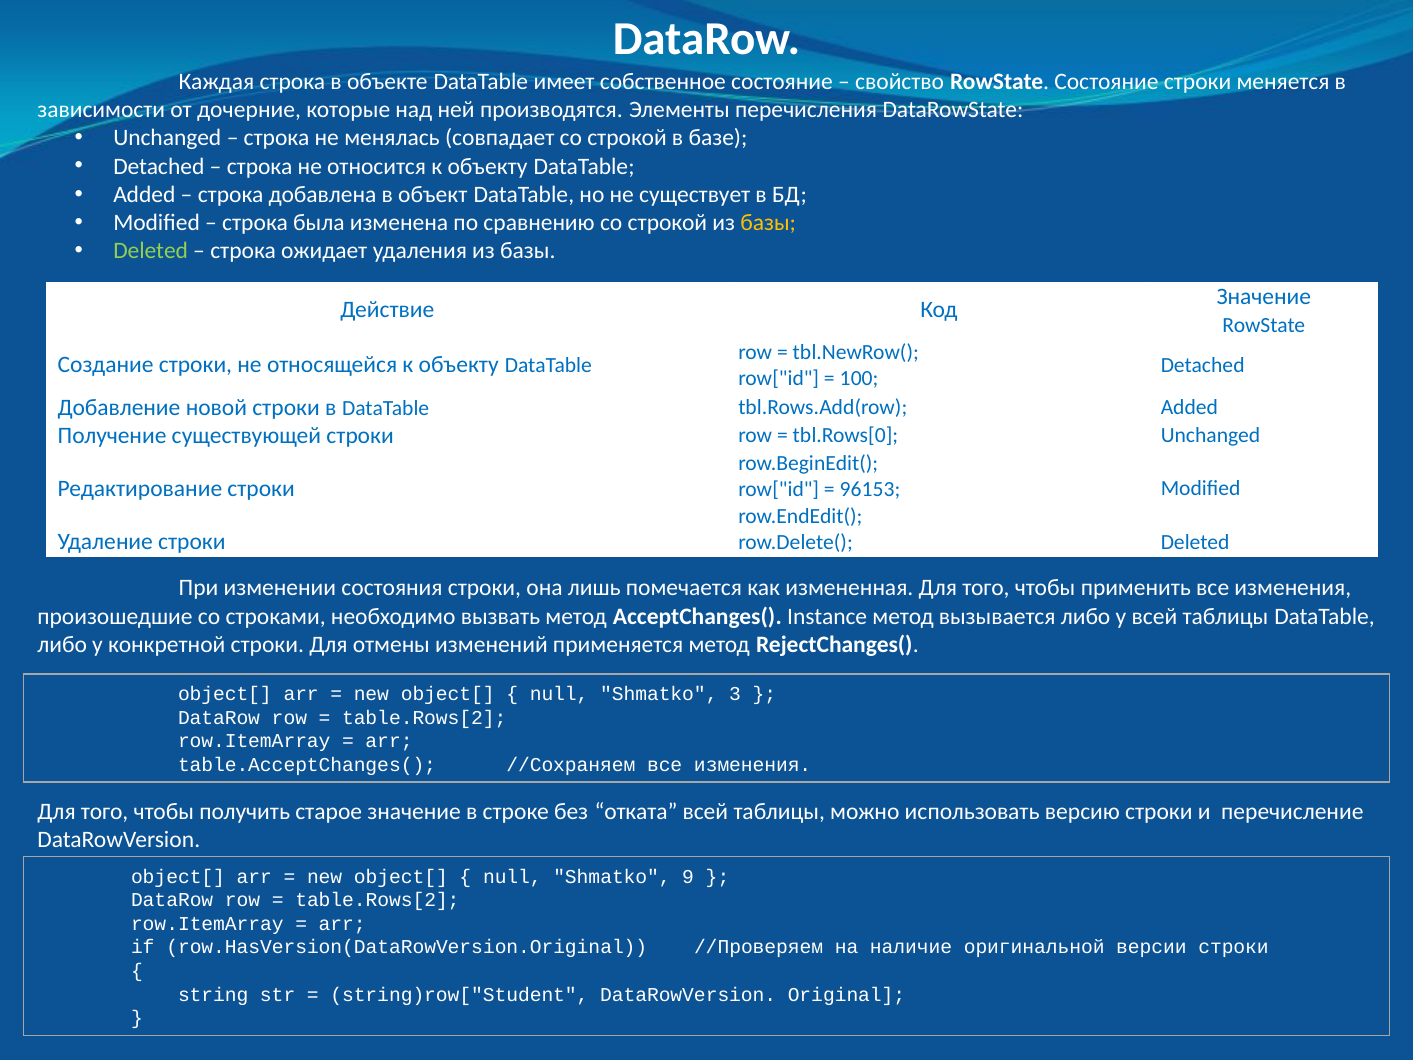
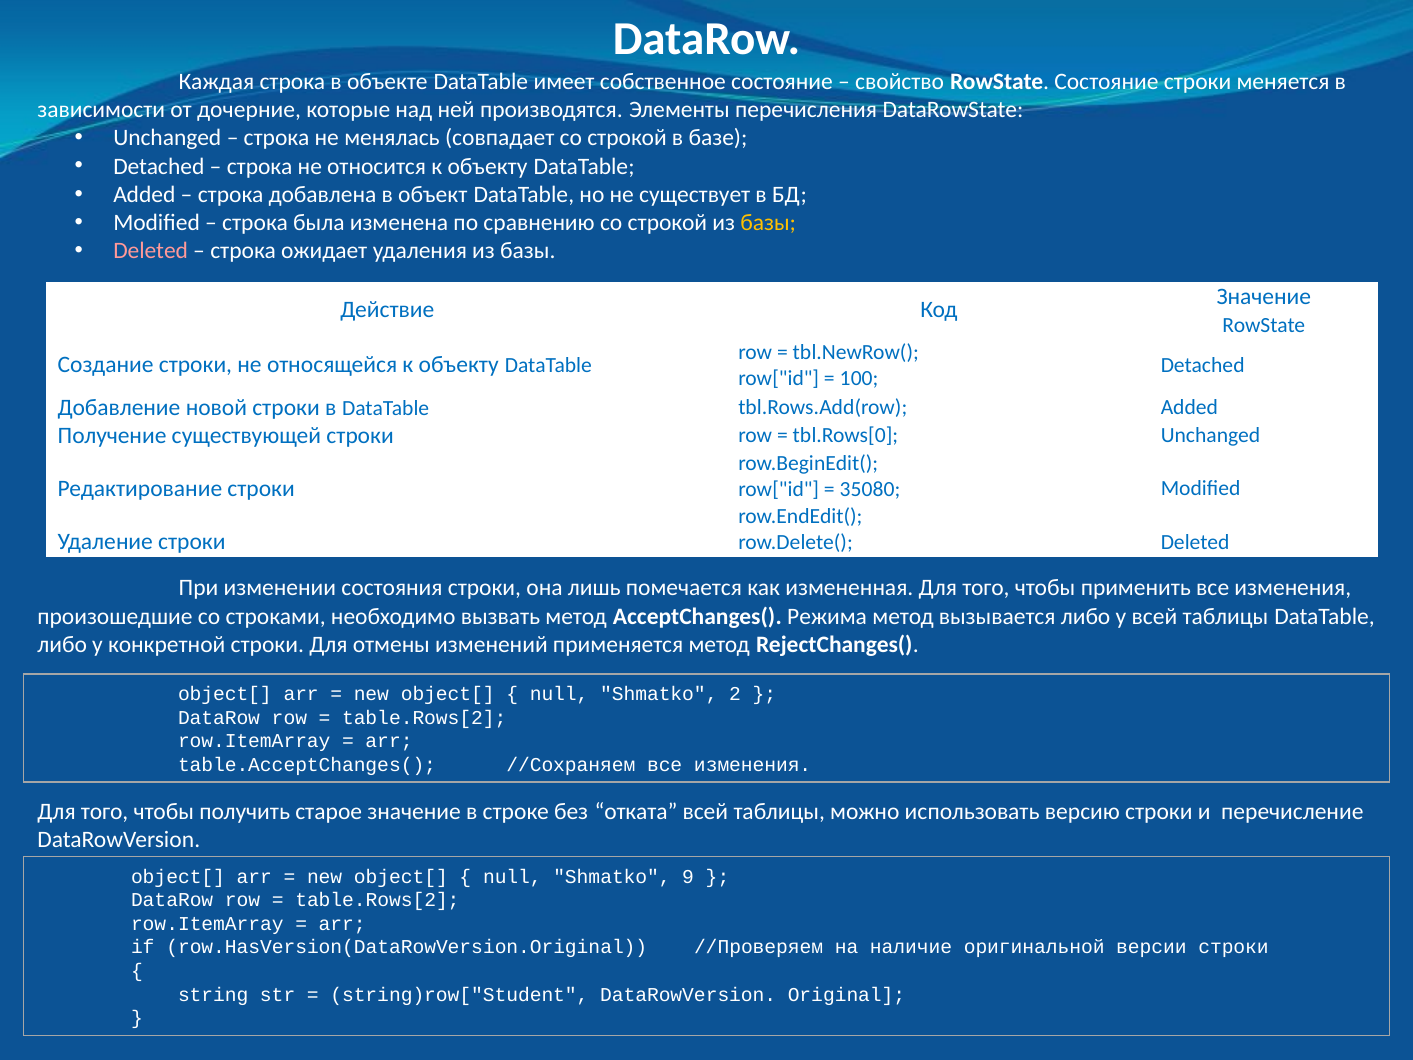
Deleted colour: light green -> pink (151, 251)
96153: 96153 -> 35080 (870, 490)
Instance: Instance -> Режима (827, 616)
3: 3 -> 2 (735, 694)
